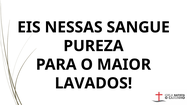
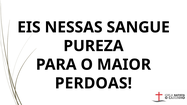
LAVADOS: LAVADOS -> PERDOAS (93, 83)
